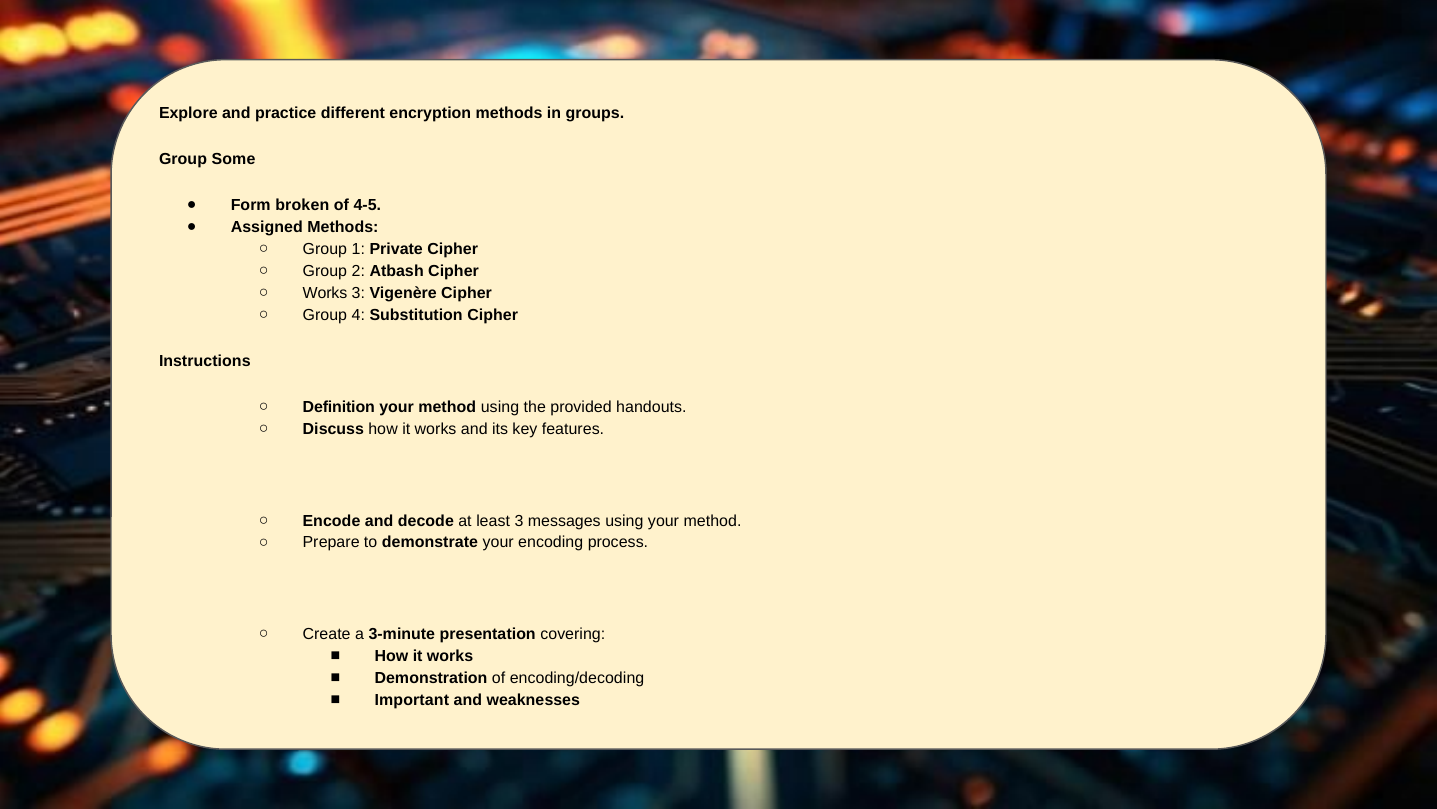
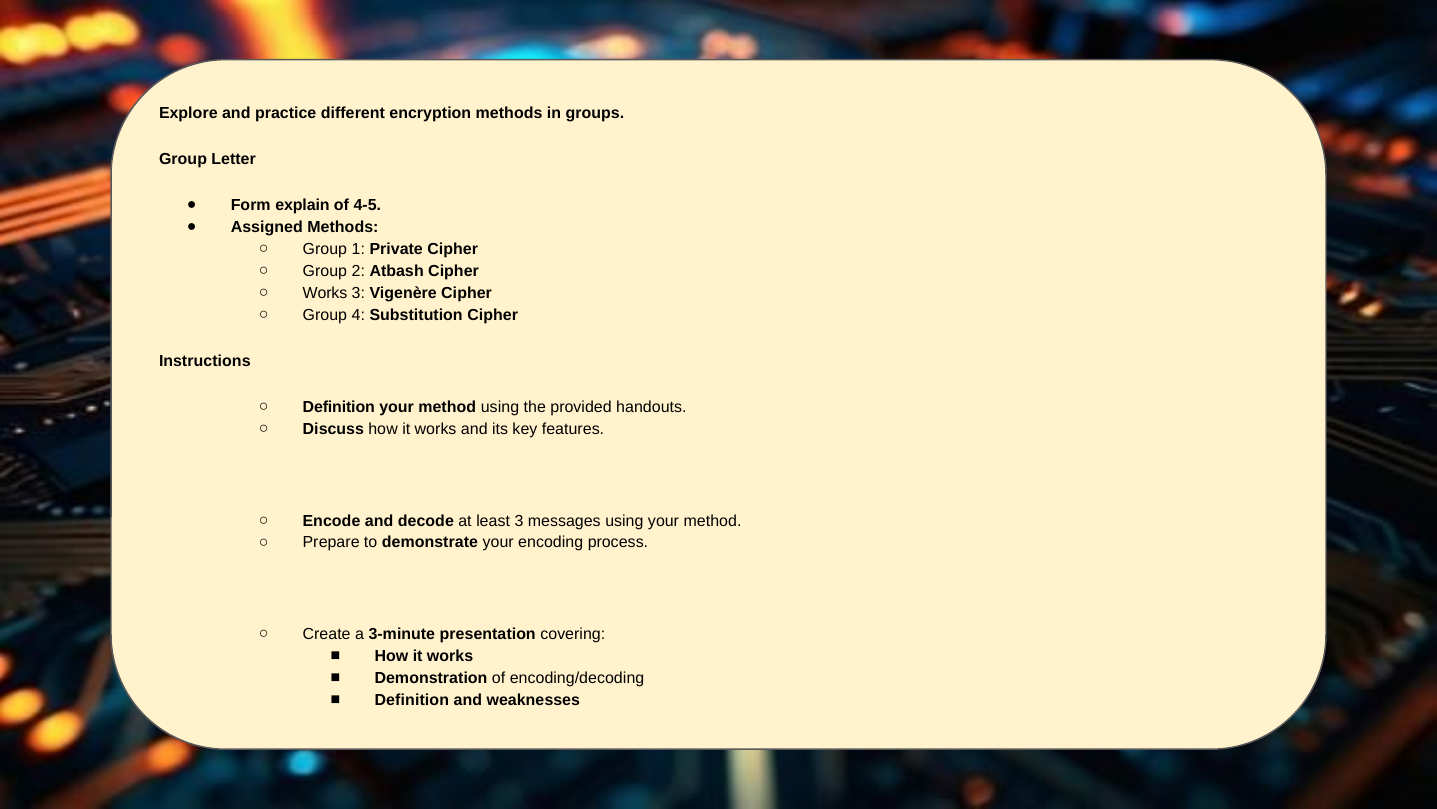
Some: Some -> Letter (234, 159)
broken: broken -> explain (302, 205)
Important: Important -> Definition (412, 700)
